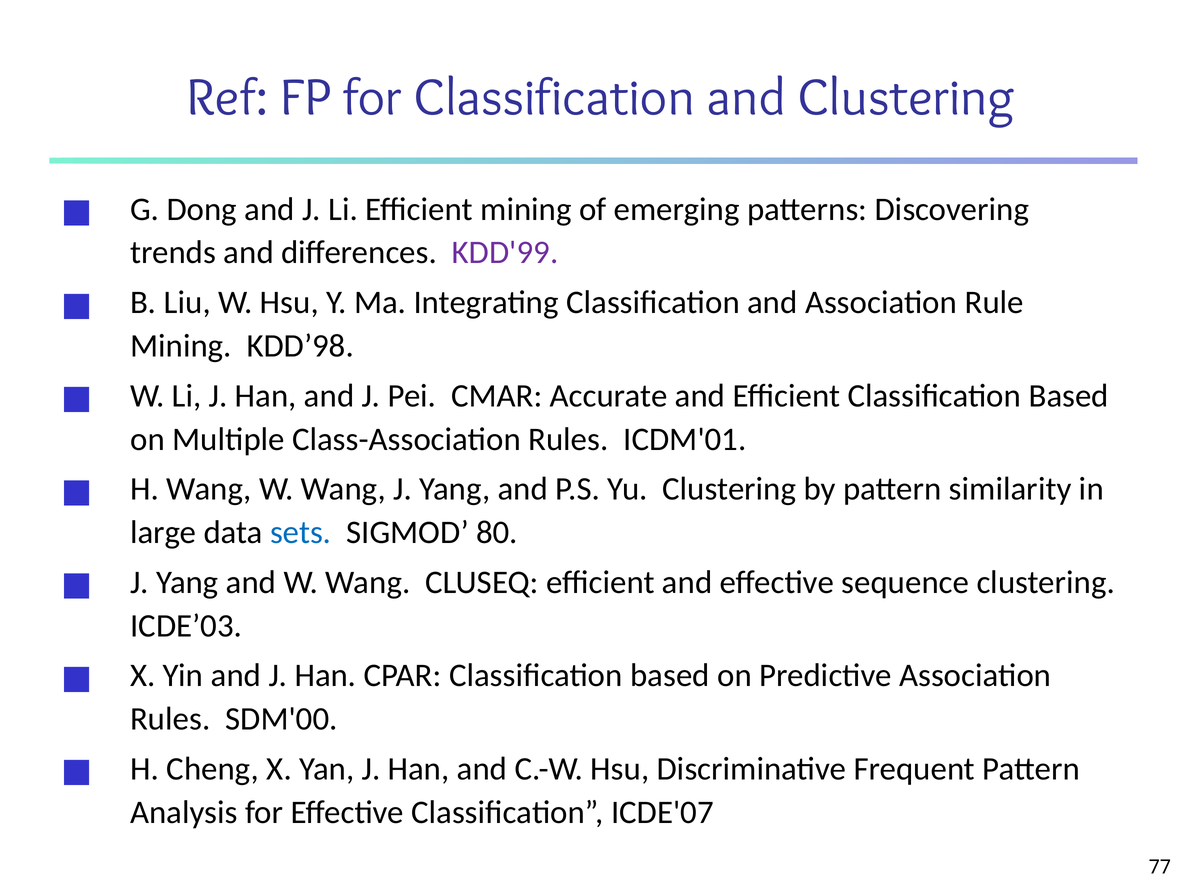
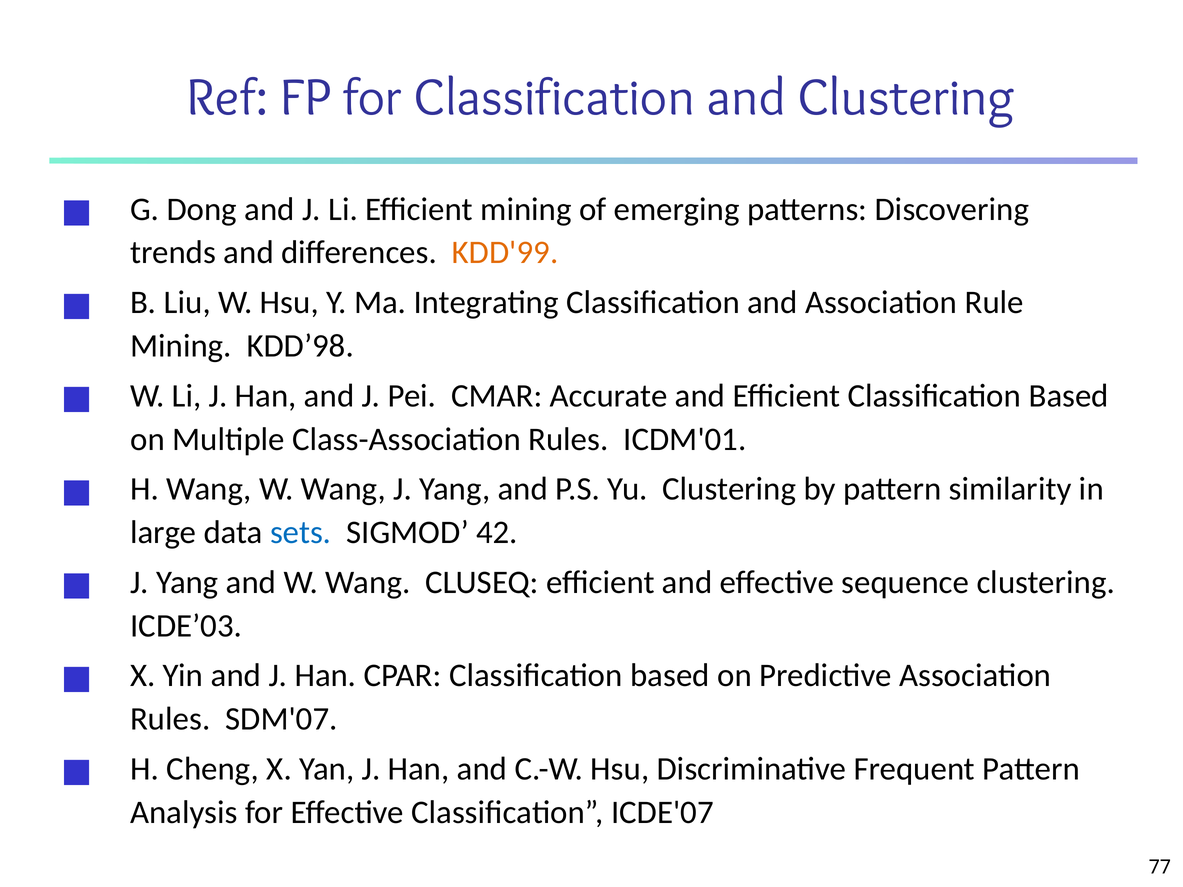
KDD'99 colour: purple -> orange (505, 253)
80: 80 -> 42 (497, 533)
SDM'00: SDM'00 -> SDM'07 (281, 719)
